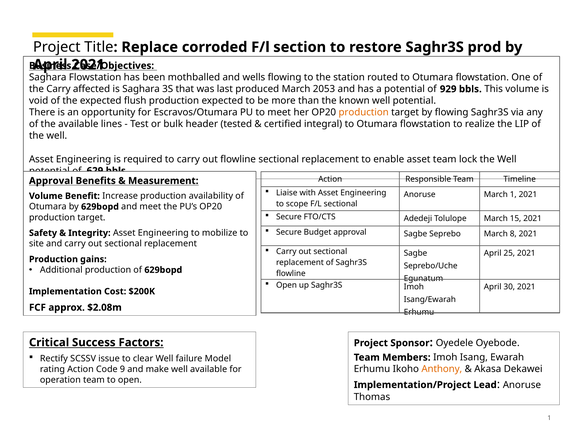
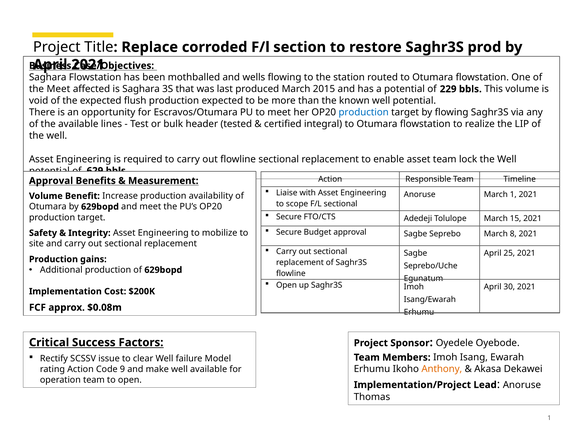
the Carry: Carry -> Meet (58, 89)
2053: 2053 -> 2015 (324, 89)
929: 929 -> 229 (448, 89)
production colour: orange -> blue (364, 112)
$2.08m: $2.08m -> $0.08m (105, 307)
